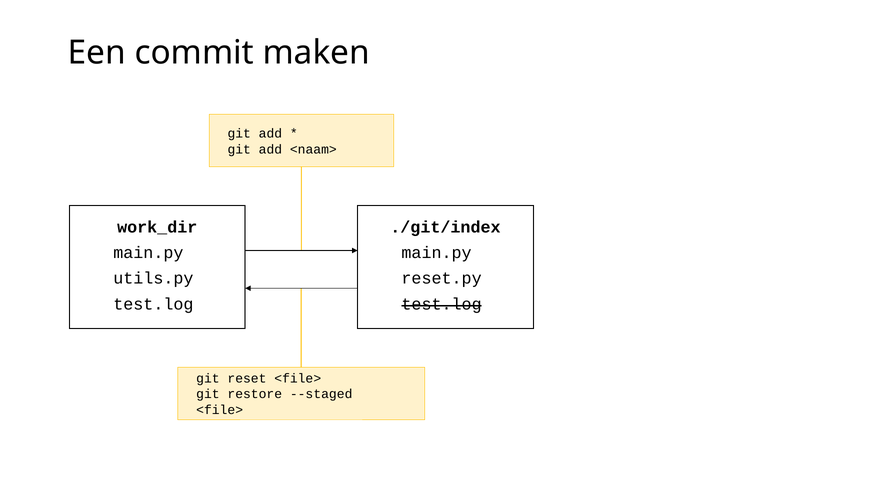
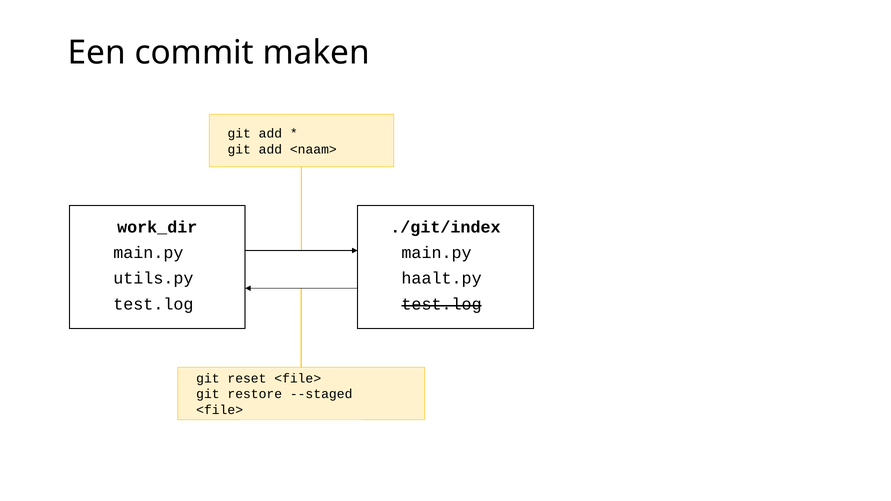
reset.py: reset.py -> haalt.py (442, 279)
